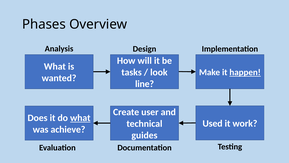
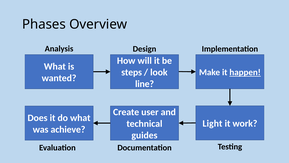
tasks: tasks -> steps (132, 72)
what underline: present -> none (80, 118)
Used: Used -> Light (212, 123)
